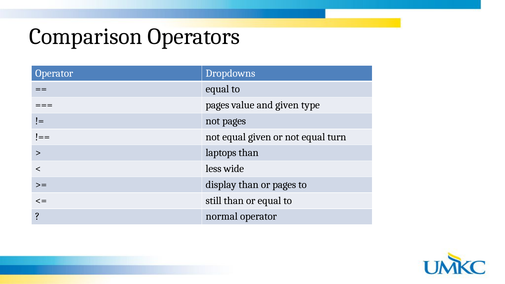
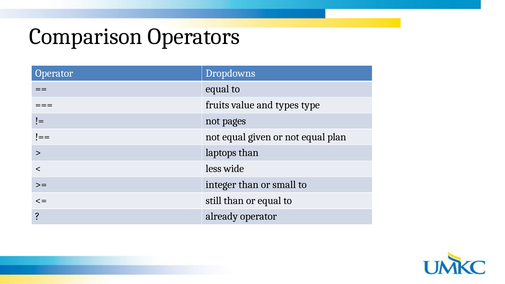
pages: pages -> fruits (217, 105)
and given: given -> types (287, 105)
turn: turn -> plan (337, 137)
display: display -> integer (221, 185)
or pages: pages -> small (284, 185)
normal: normal -> already (222, 217)
